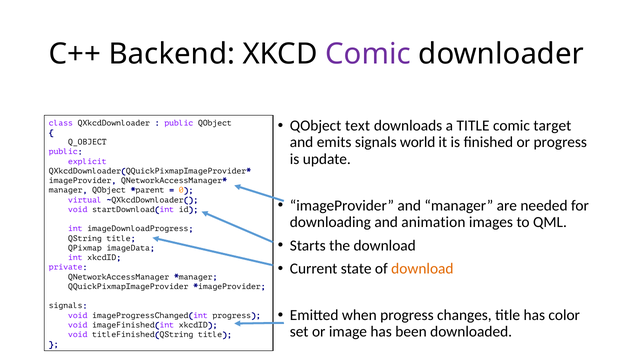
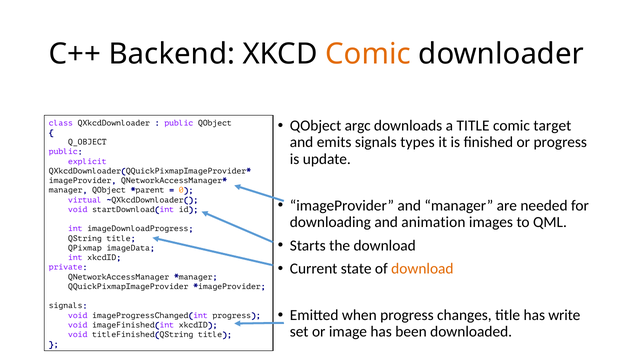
Comic colour: purple -> orange (368, 54)
text: text -> argc (358, 126)
world: world -> types (417, 142)
color: color -> write (564, 315)
